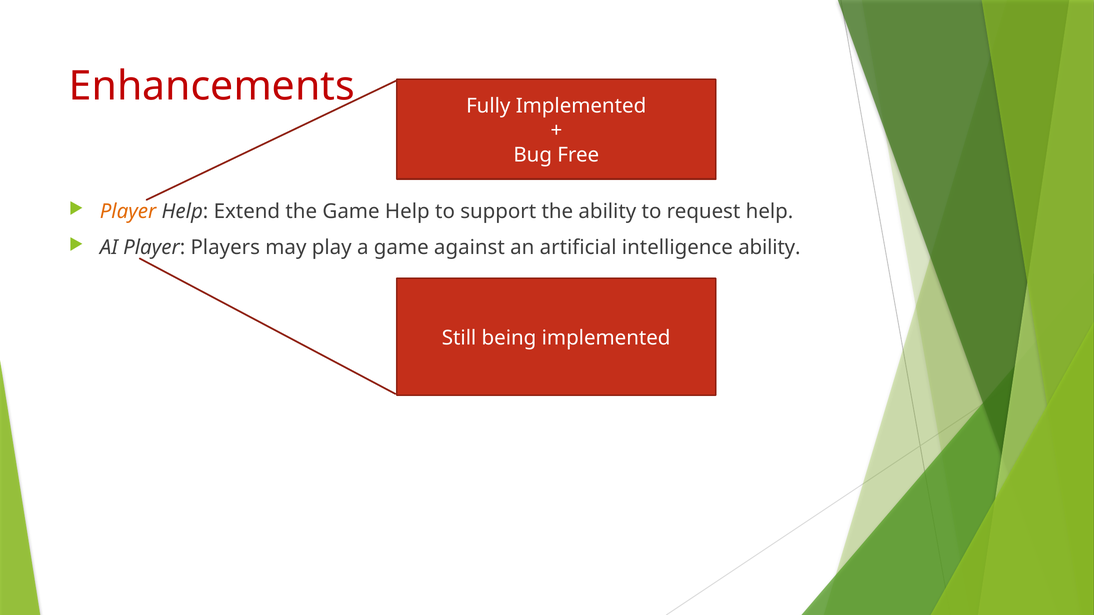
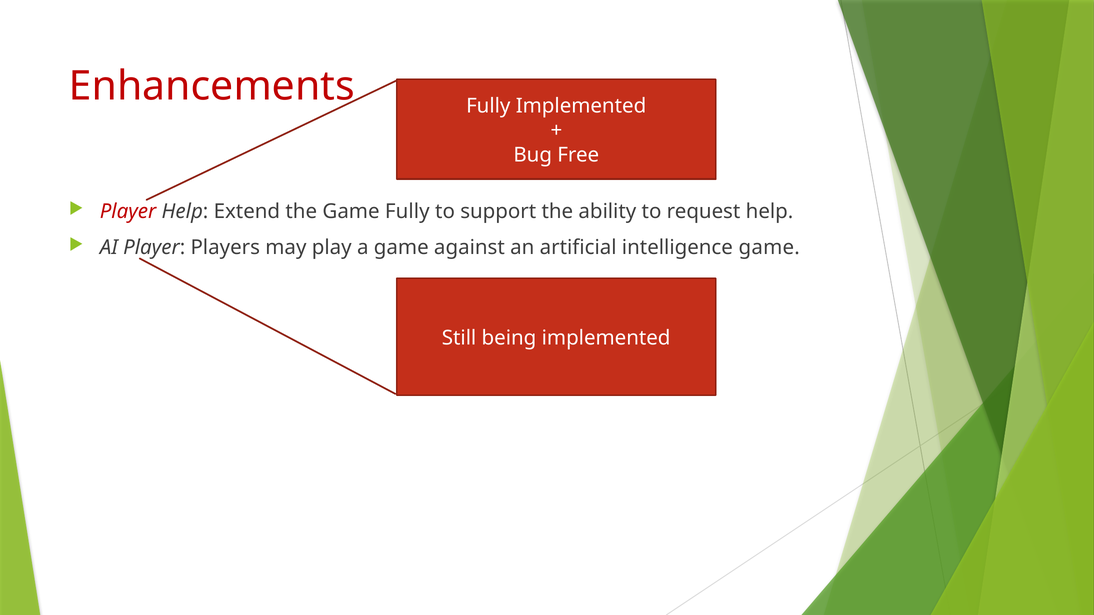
Player colour: orange -> red (128, 212)
the Game Help: Help -> Fully (407, 212)
intelligence ability: ability -> game (769, 248)
